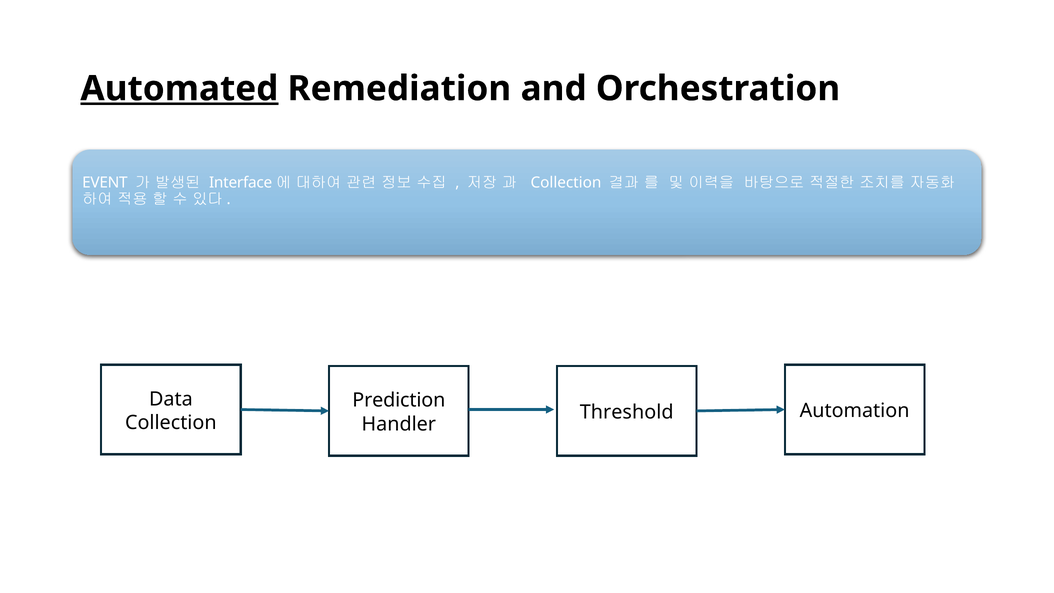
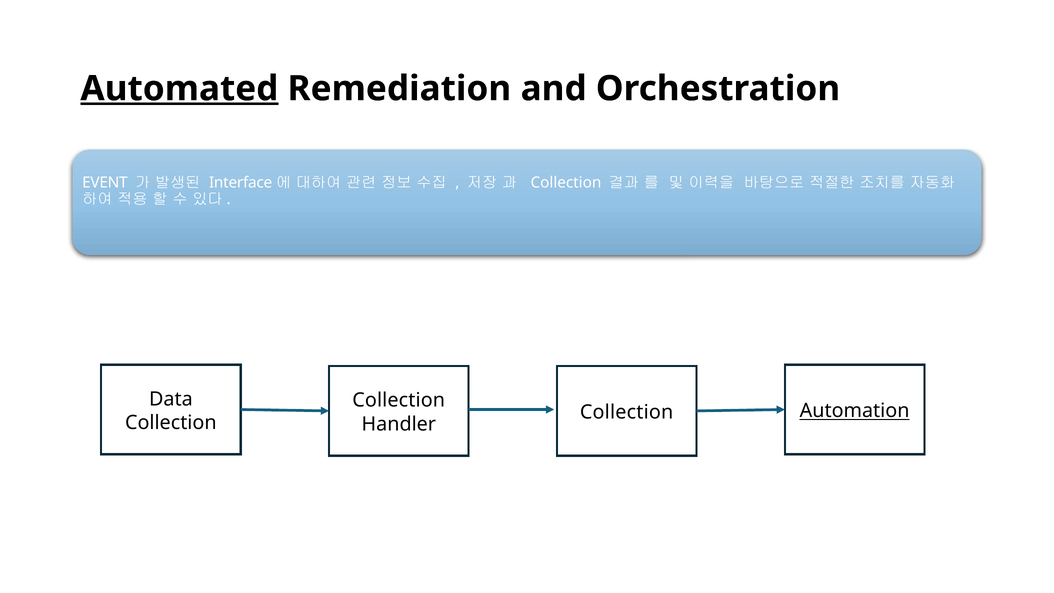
Prediction: Prediction -> Collection (399, 400)
Automation underline: none -> present (855, 411)
Threshold: Threshold -> Collection (627, 412)
